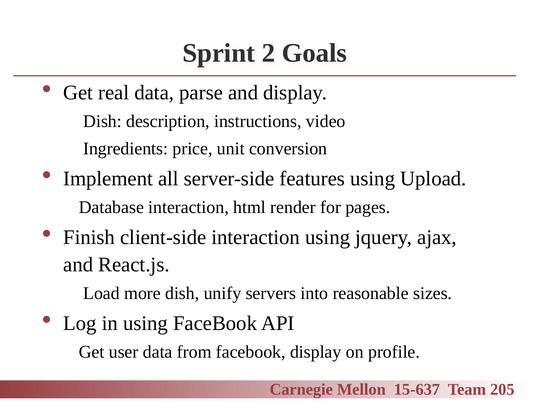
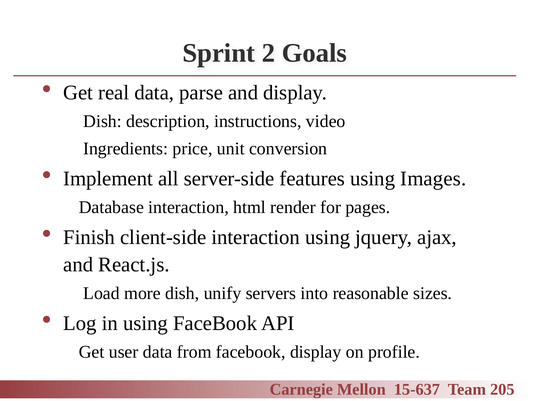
Upload: Upload -> Images (433, 178)
